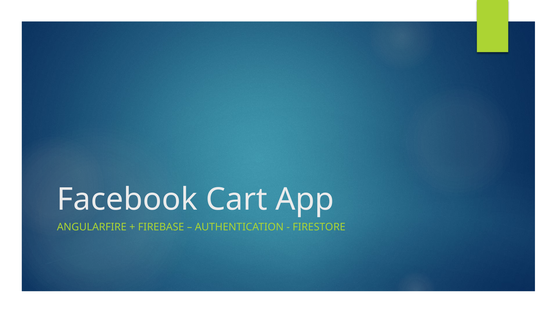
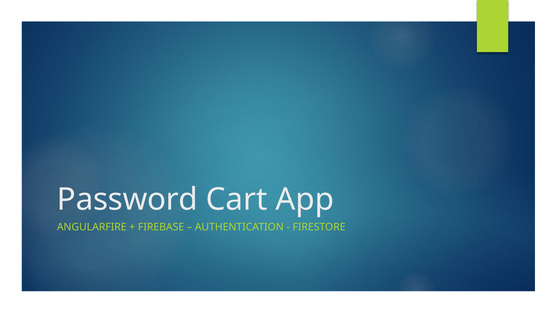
Facebook: Facebook -> Password (127, 200)
